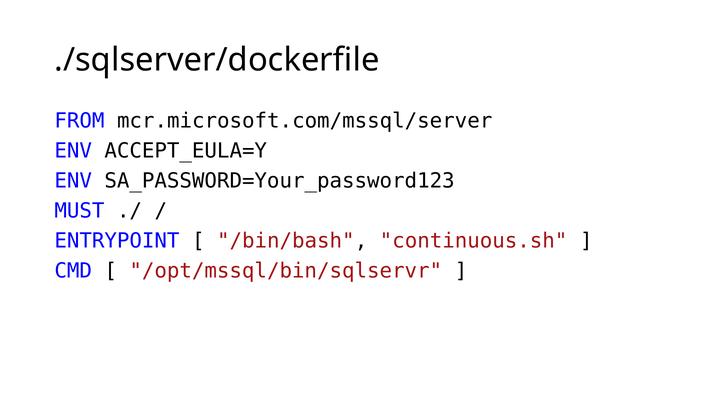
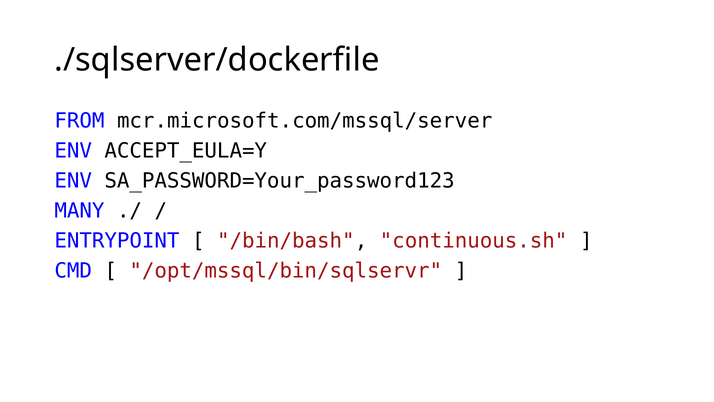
MUST: MUST -> MANY (79, 211)
